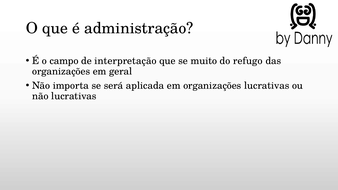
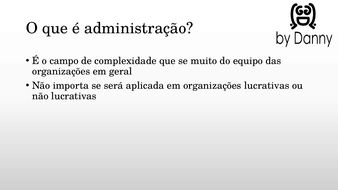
interpretação: interpretação -> complexidade (126, 61)
refugo: refugo -> equipo (248, 61)
